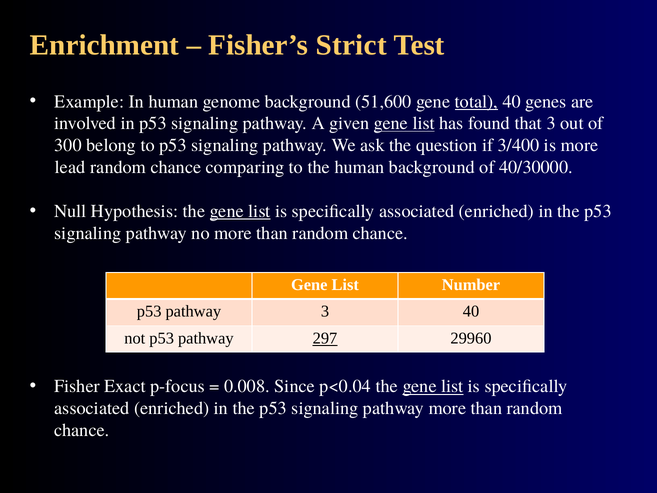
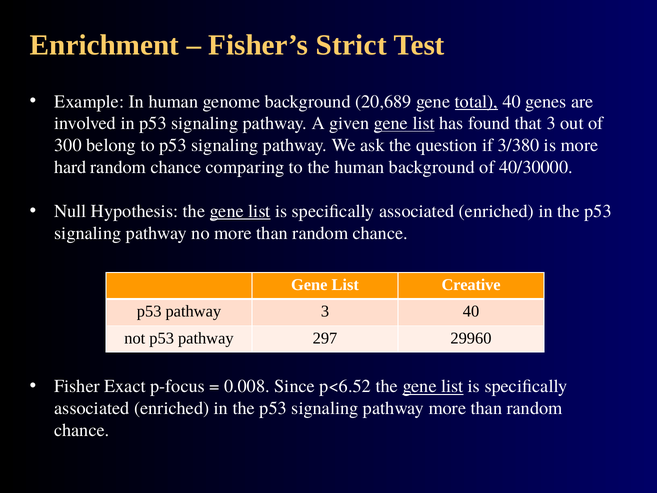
51,600: 51,600 -> 20,689 (383, 101)
3/400: 3/400 -> 3/380 (519, 145)
lead: lead -> hard (70, 167)
Number: Number -> Creative (471, 285)
297 underline: present -> none (325, 338)
p<0.04: p<0.04 -> p<6.52 (345, 386)
